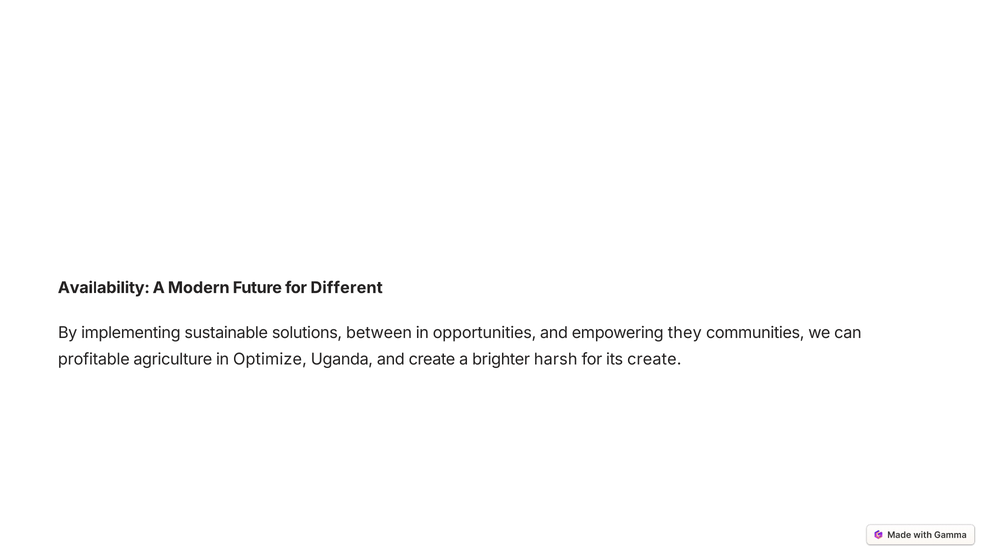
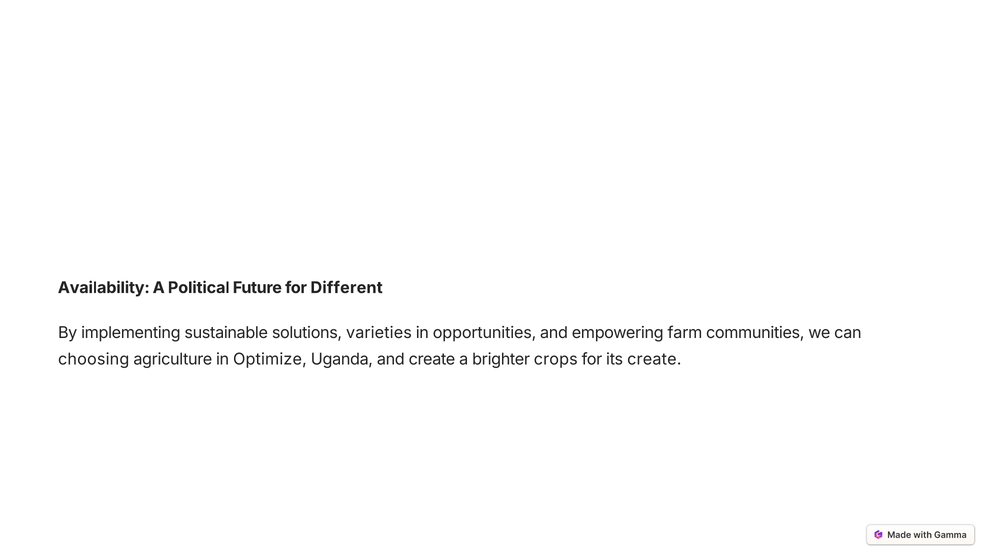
Modern: Modern -> Political (199, 288)
between: between -> varieties (379, 333)
they: they -> farm (685, 333)
profitable: profitable -> choosing (94, 359)
harsh: harsh -> crops (556, 359)
